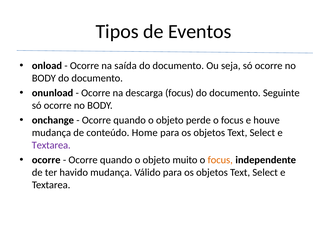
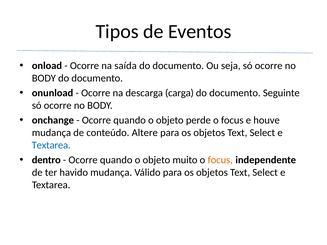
descarga focus: focus -> carga (179, 93)
Home: Home -> Altere (145, 133)
Textarea colour: purple -> blue (51, 145)
ocorre: ocorre -> dentro (46, 160)
